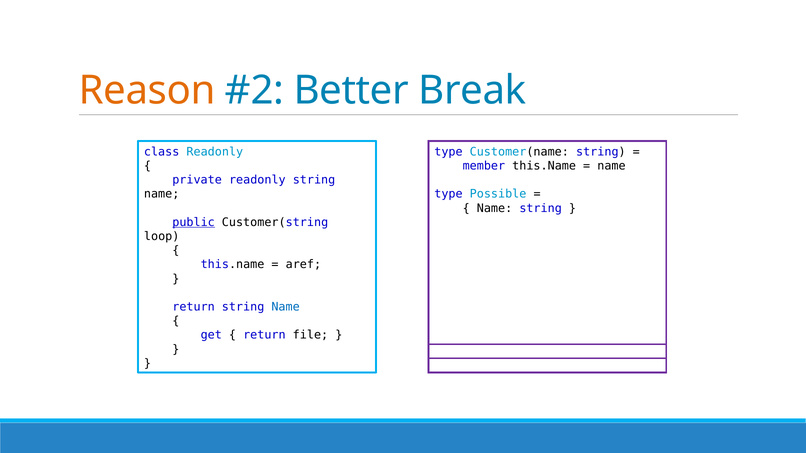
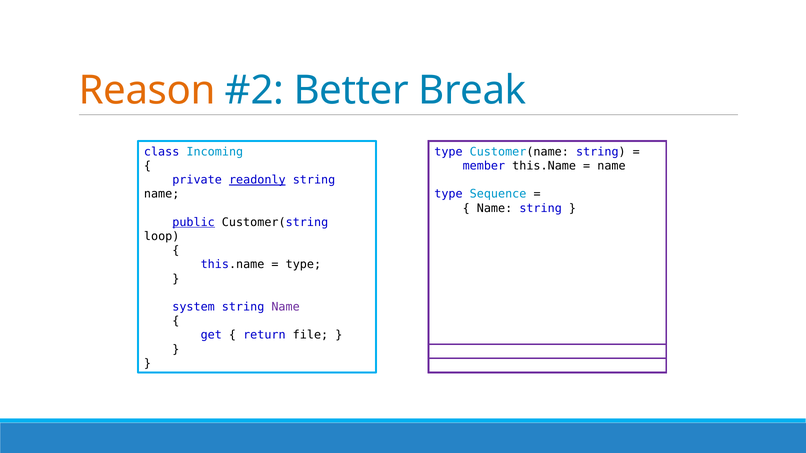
class Readonly: Readonly -> Incoming (215, 152)
readonly underline: none -> present (257, 180)
Possible: Possible -> Sequence (498, 194)
aref: aref -> type (303, 265)
return: return -> system (194, 307)
Name colour: blue -> purple (286, 307)
